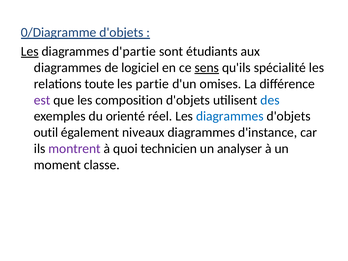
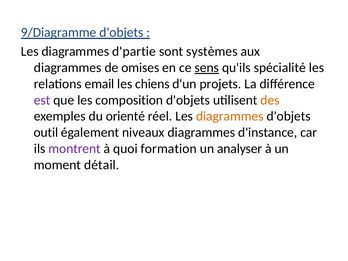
0/Diagramme: 0/Diagramme -> 9/Diagramme (59, 33)
Les underline: present -> none (30, 51)
étudiants: étudiants -> systèmes (212, 51)
logiciel: logiciel -> omises (140, 68)
toute: toute -> email (100, 84)
partie: partie -> chiens (152, 84)
omises: omises -> projets (221, 84)
des colour: blue -> orange (270, 100)
diagrammes colour: blue -> orange (230, 116)
technicien: technicien -> formation (169, 149)
classe: classe -> détail (102, 165)
